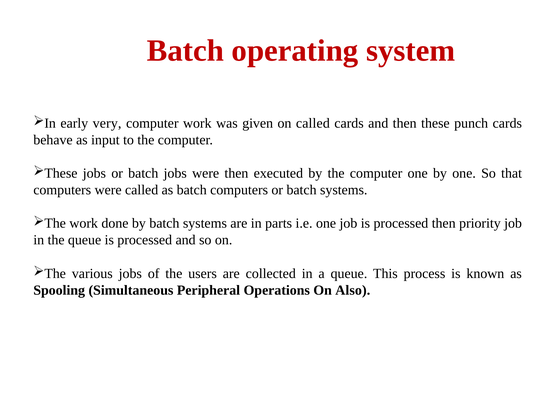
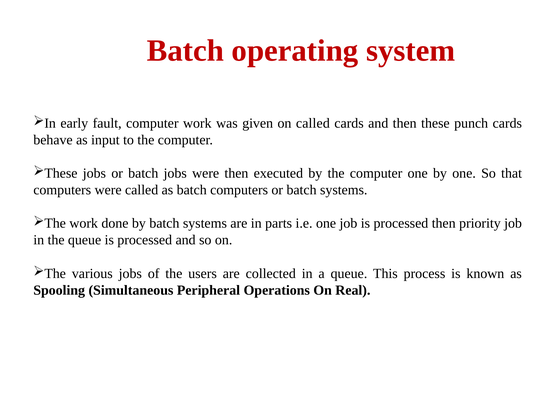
very: very -> fault (107, 123)
Also: Also -> Real (353, 290)
